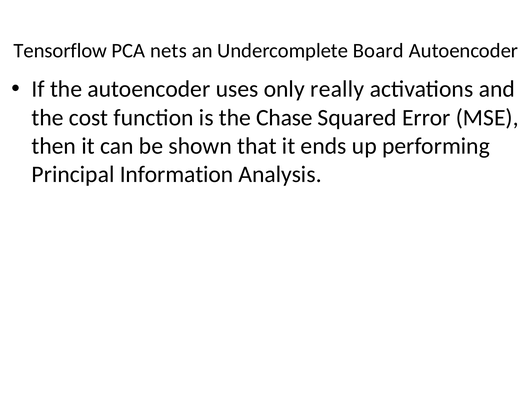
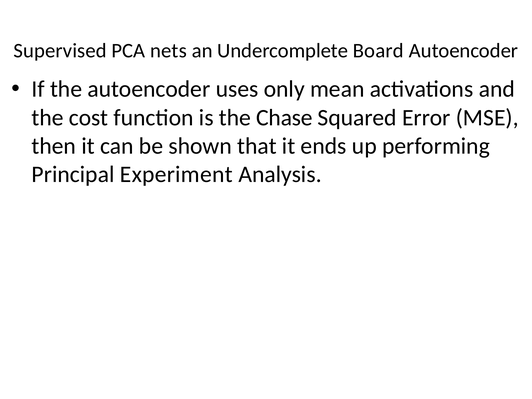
Tensorflow: Tensorflow -> Supervised (60, 51)
really: really -> mean (337, 89)
Information: Information -> Experiment (176, 174)
